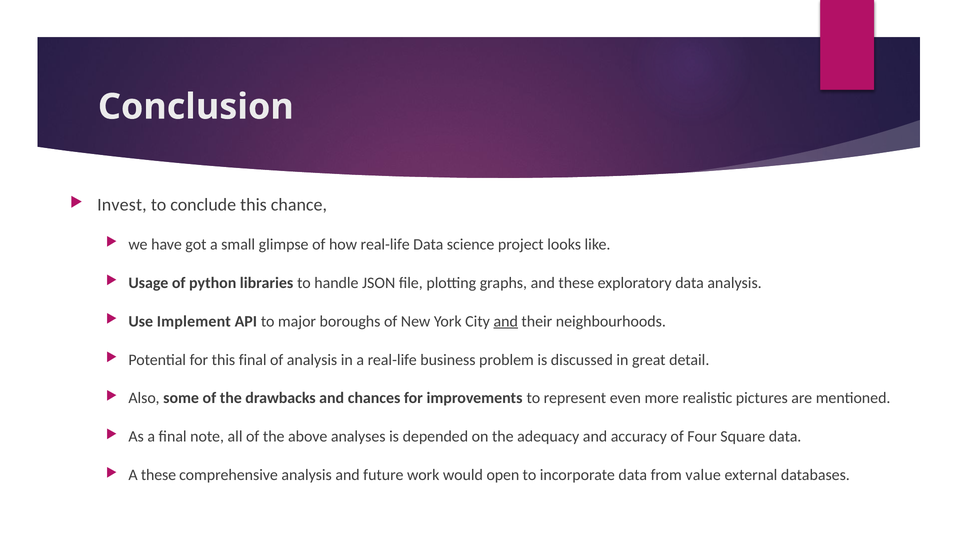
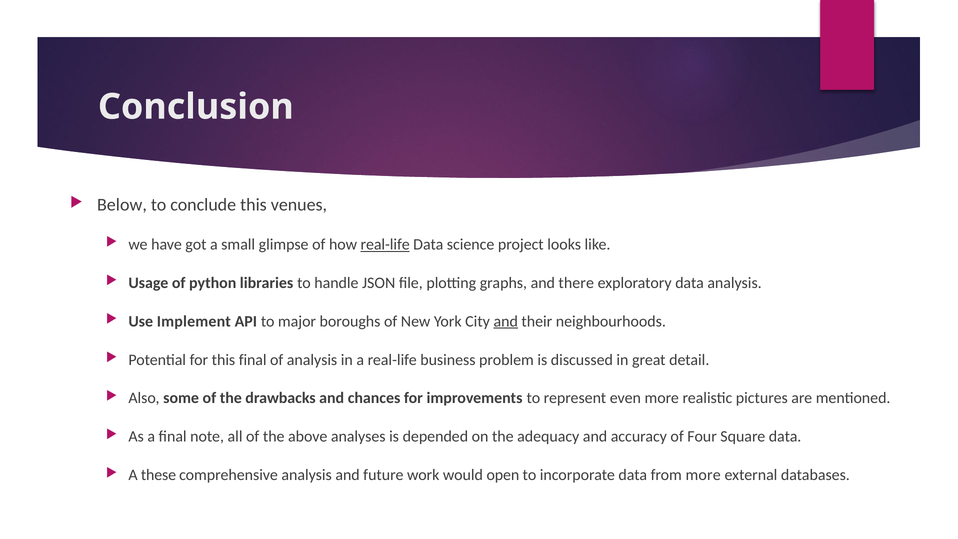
Invest: Invest -> Below (122, 205)
chance: chance -> venues (299, 205)
real-life underline: none -> present (385, 244)
and these: these -> there (576, 283)
from value: value -> more (703, 475)
